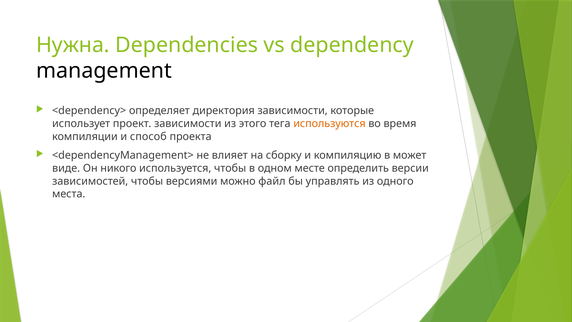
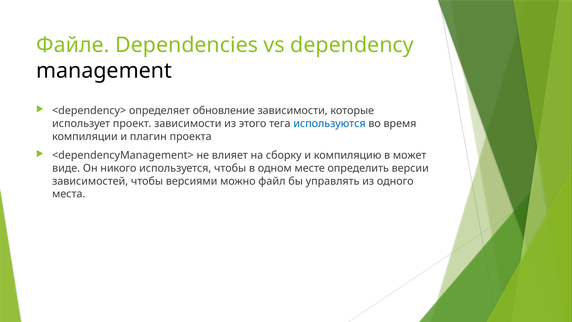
Нужна: Нужна -> Файле (73, 45)
директория: директория -> обновление (224, 111)
используются colour: orange -> blue (329, 124)
способ: способ -> плагин (148, 136)
